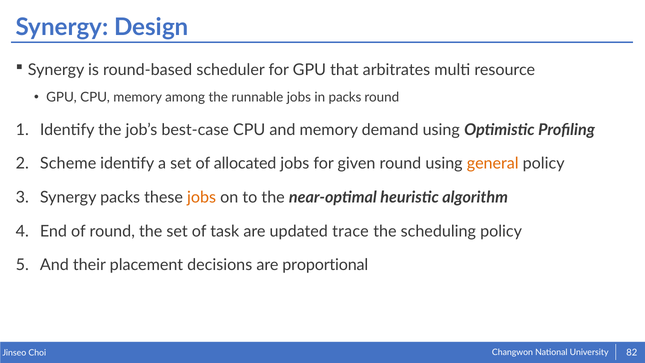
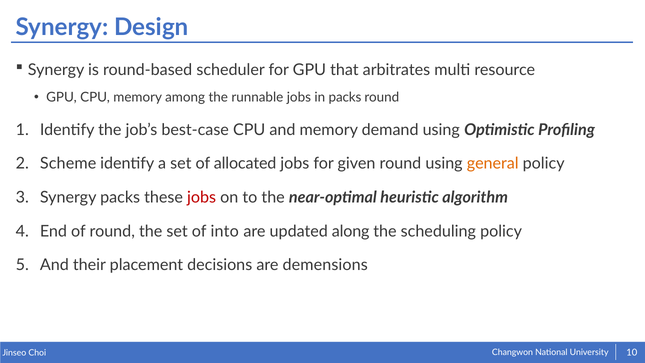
jobs colour: orange -> red (202, 197)
task: task -> into (225, 231)
trace: trace -> along (351, 231)
proportional: proportional -> demensions (325, 265)
82: 82 -> 10 (632, 352)
